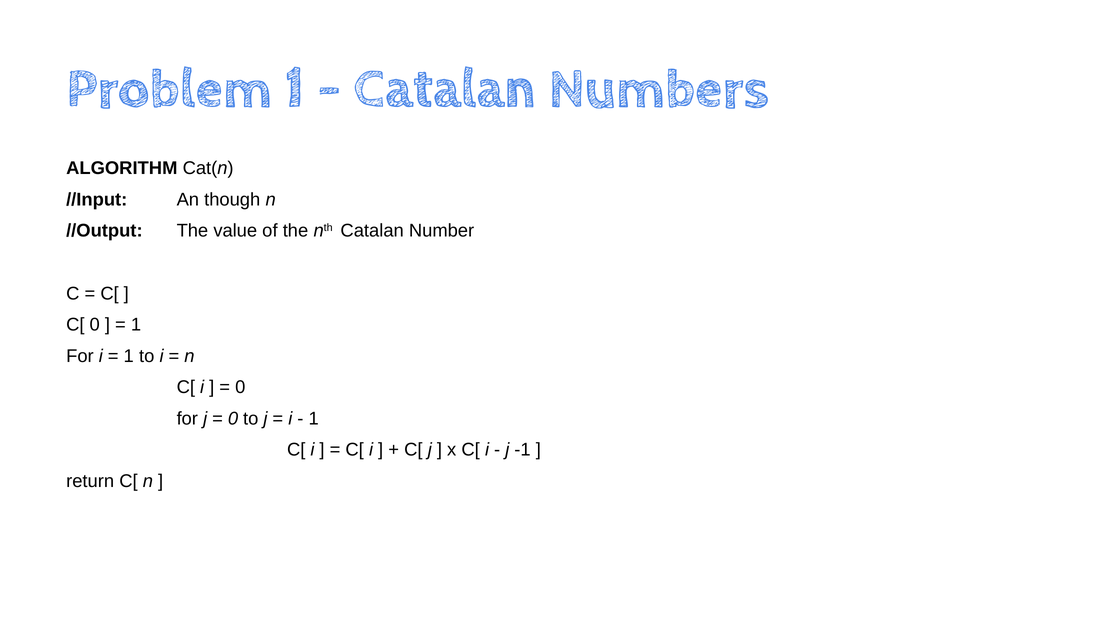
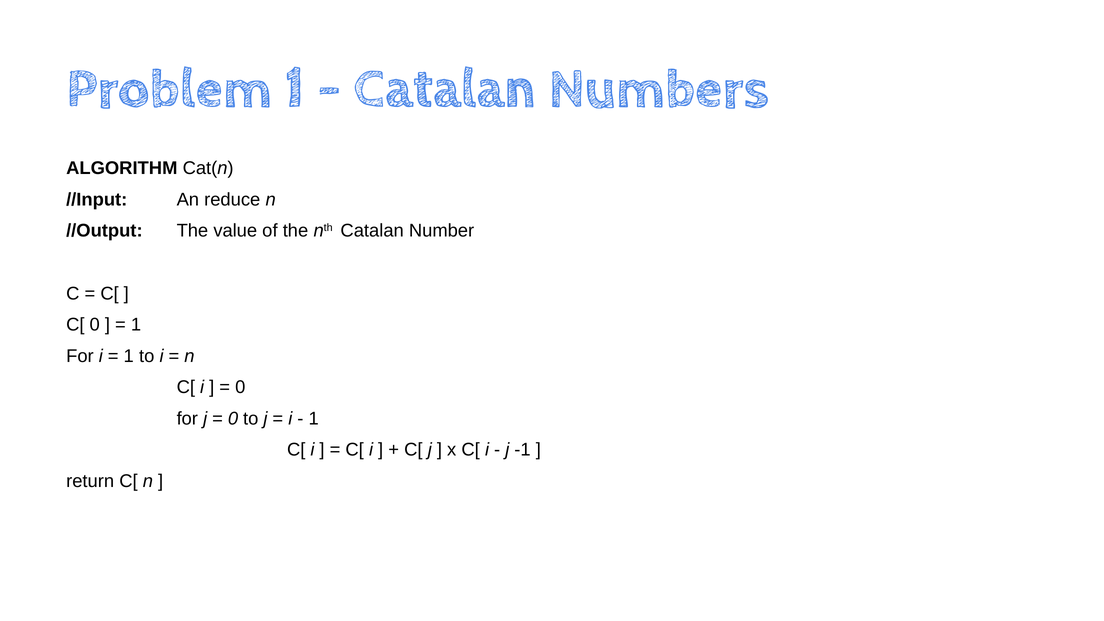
though: though -> reduce (232, 200)
